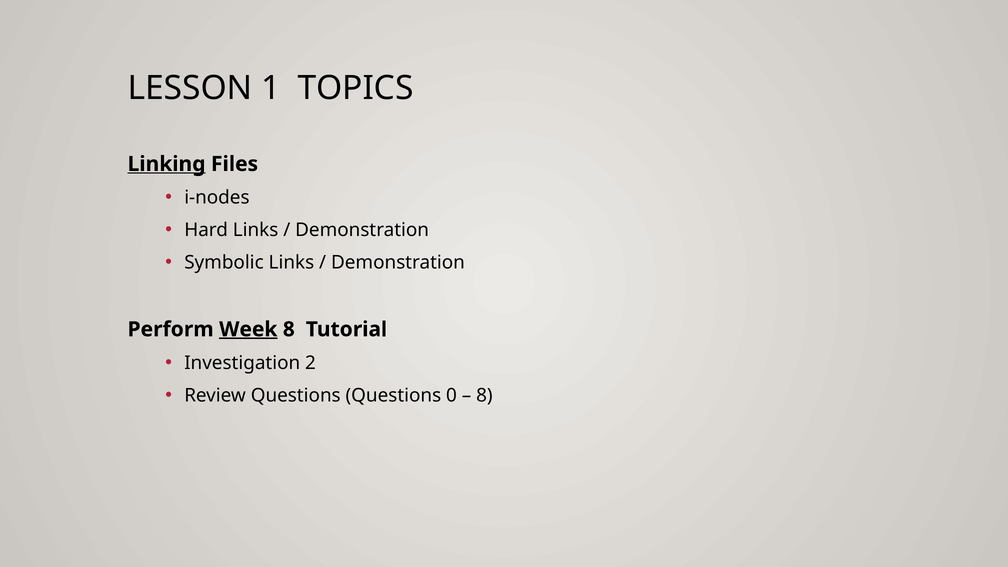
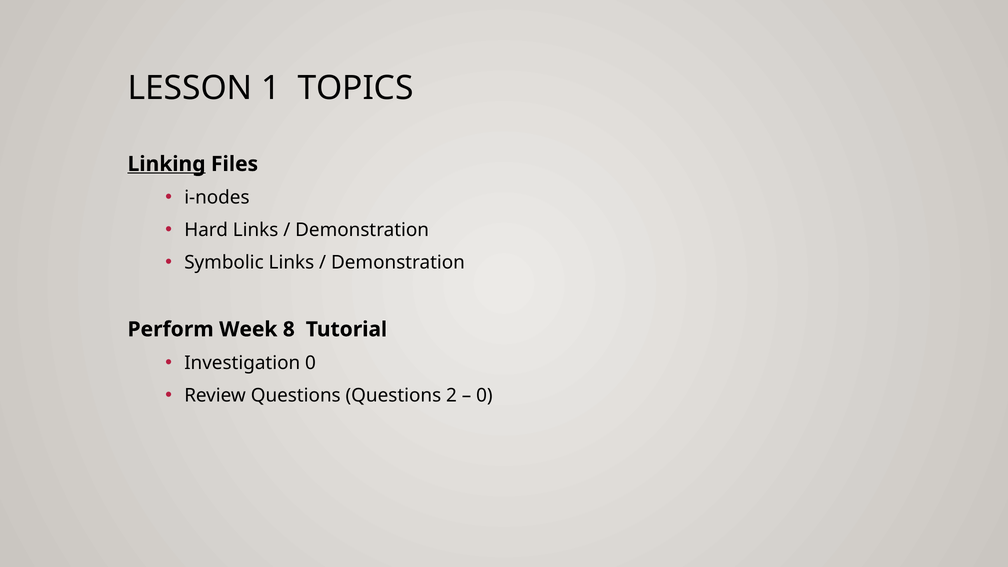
Week underline: present -> none (248, 329)
Investigation 2: 2 -> 0 (311, 363)
0: 0 -> 2 (452, 395)
8: 8 -> 0 (484, 395)
